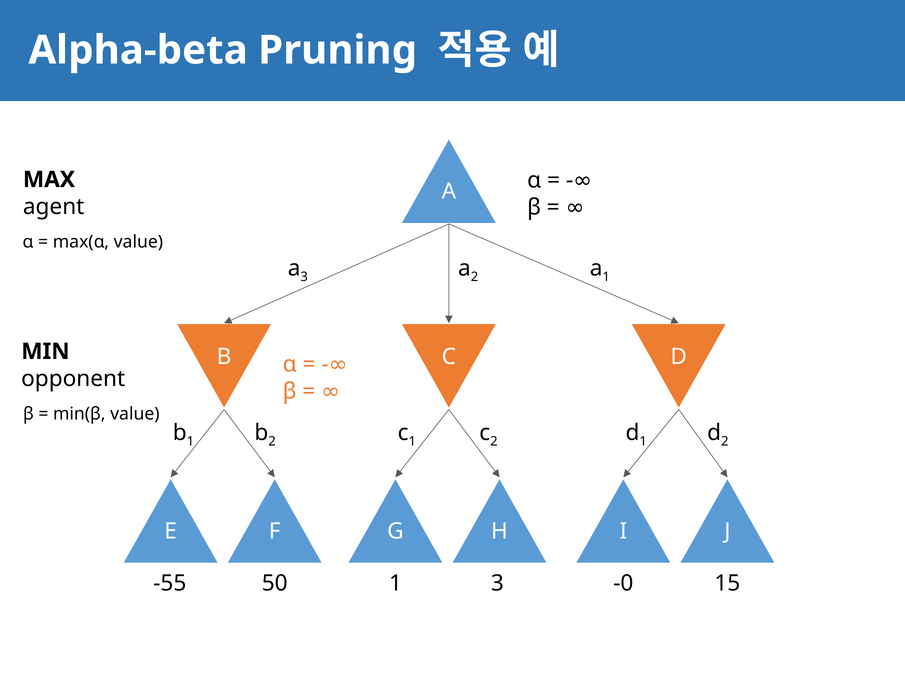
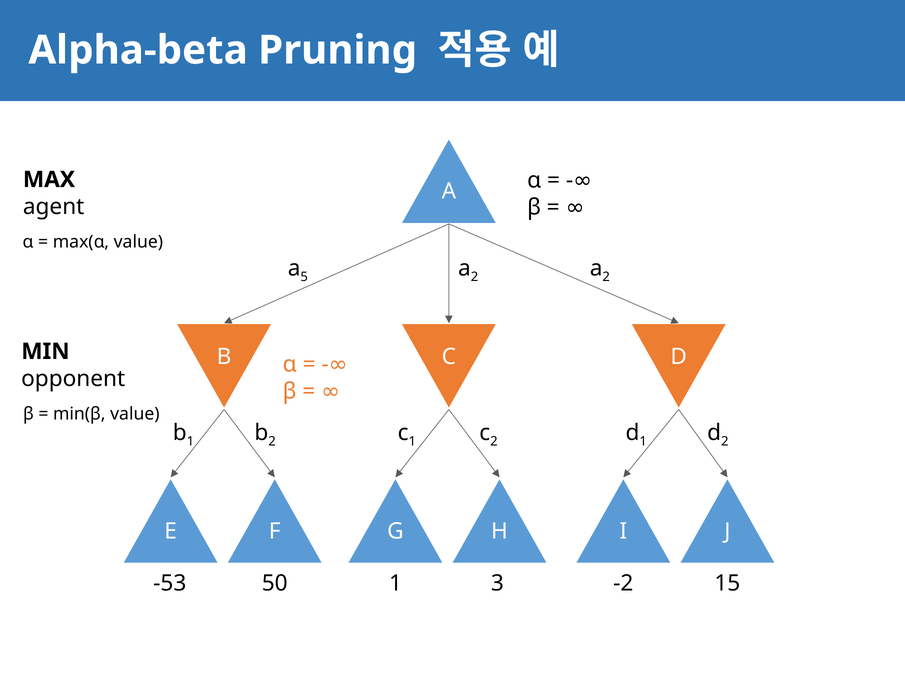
a 3: 3 -> 5 (304, 277)
1: 1 -> 2 (606, 277)
-55: -55 -> -53 (170, 583)
-0: -0 -> -2 (623, 583)
